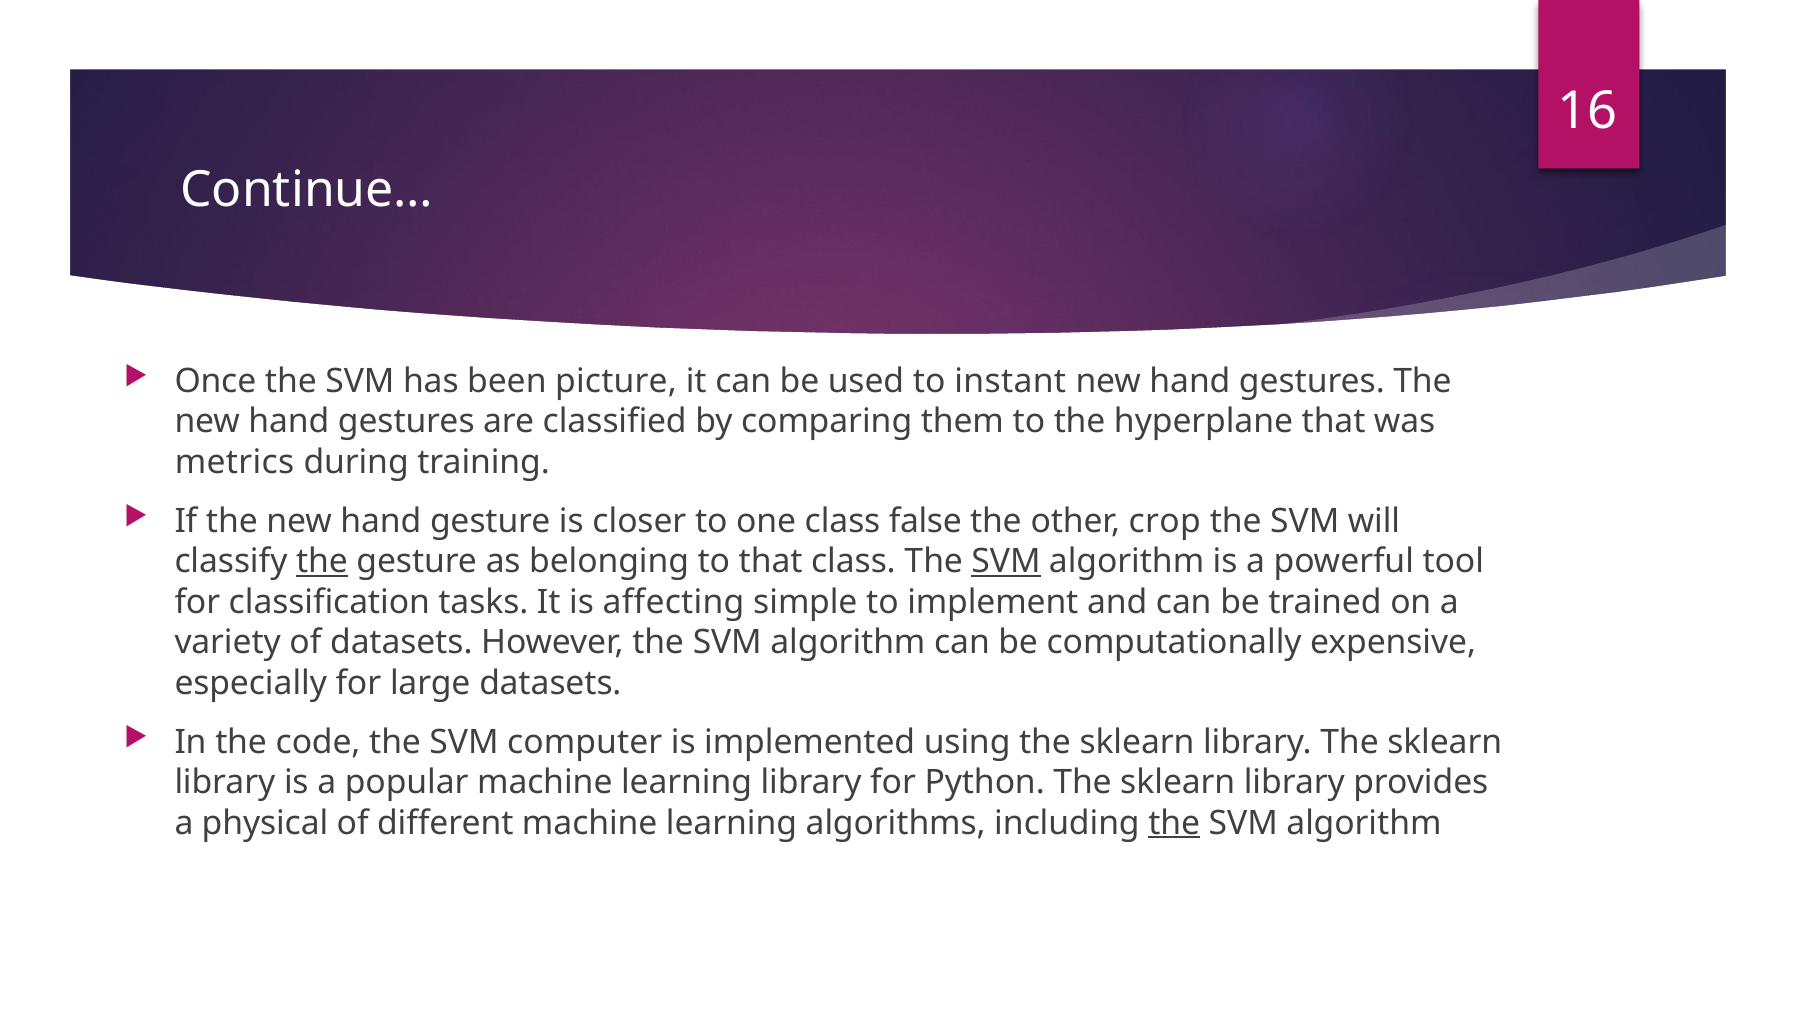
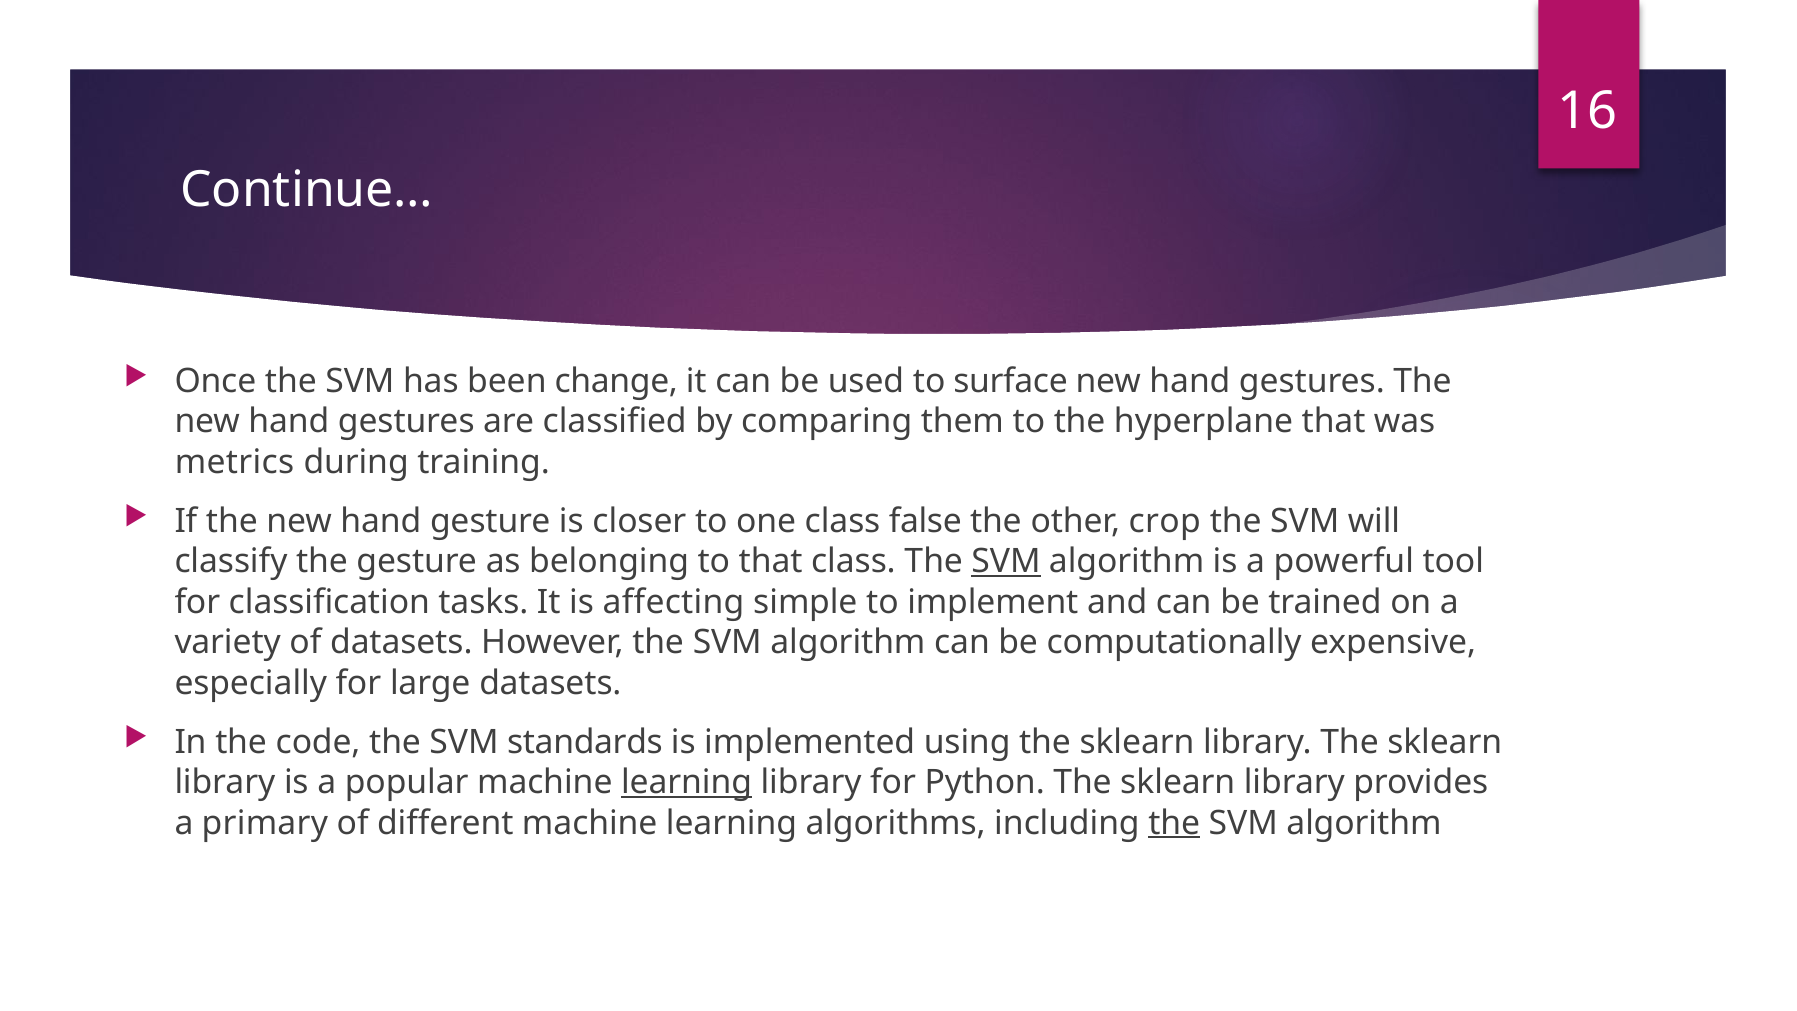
picture: picture -> change (616, 381)
instant: instant -> surface (1011, 381)
the underline: present -> none (322, 562)
computer: computer -> standards (585, 742)
learning underline: none -> present (687, 782)
physical: physical -> primary (265, 823)
